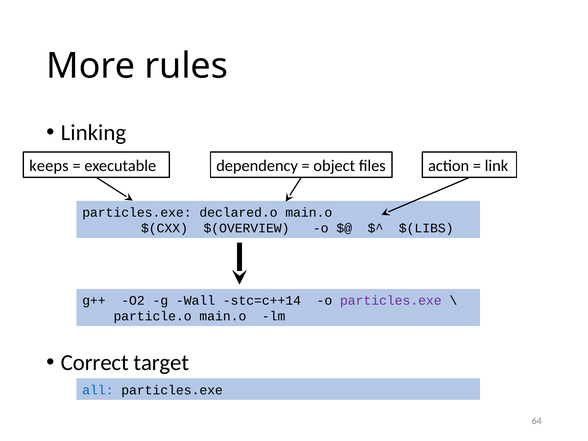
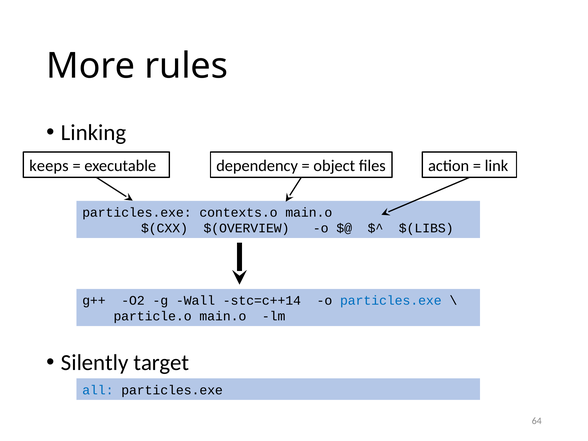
declared.o: declared.o -> contexts.o (239, 213)
particles.exe colour: purple -> blue (391, 301)
Correct: Correct -> Silently (95, 363)
